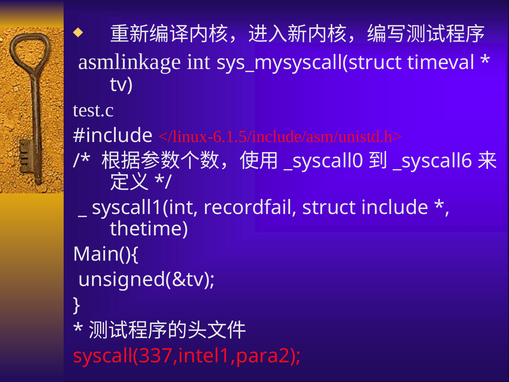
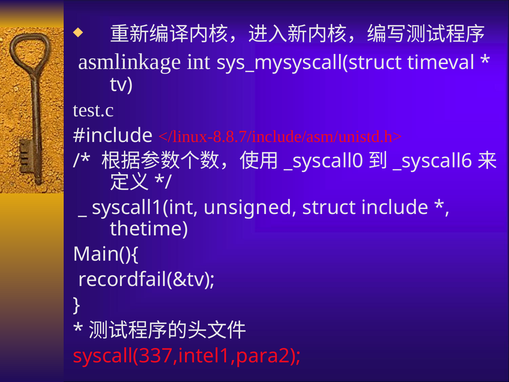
</linux-6.1.5/include/asm/unistd.h>: </linux-6.1.5/include/asm/unistd.h> -> </linux-8.8.7/include/asm/unistd.h> (280, 136)
recordfail: recordfail -> unsigned (250, 207)
unsigned(&tv: unsigned(&tv -> recordfail(&tv (147, 280)
